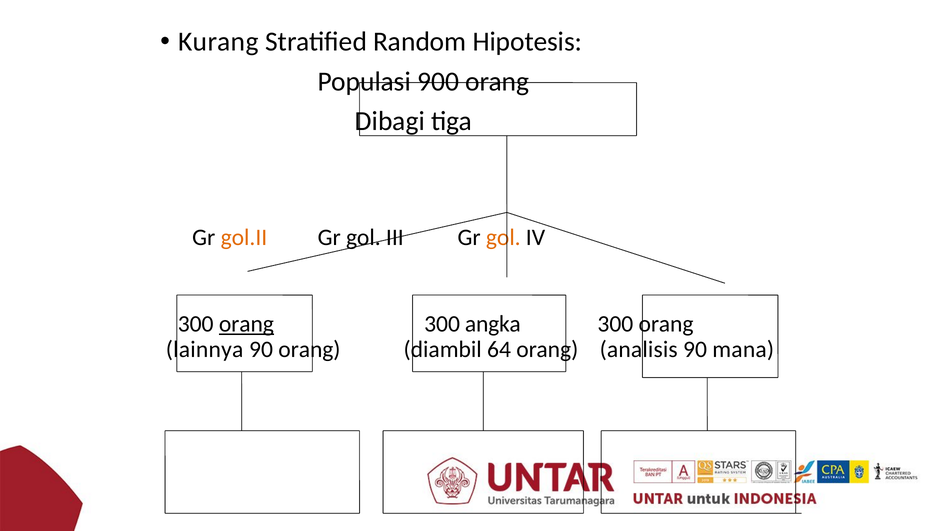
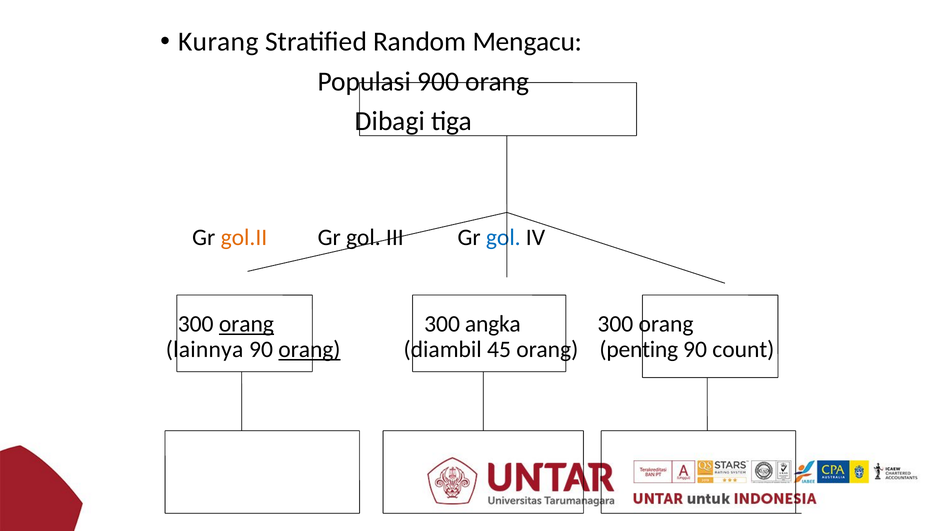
Hipotesis: Hipotesis -> Mengacu (527, 42)
gol colour: orange -> blue (503, 237)
orang underline: none -> present (309, 349)
64: 64 -> 45 (499, 349)
analisis: analisis -> penting (639, 349)
mana: mana -> count (743, 349)
